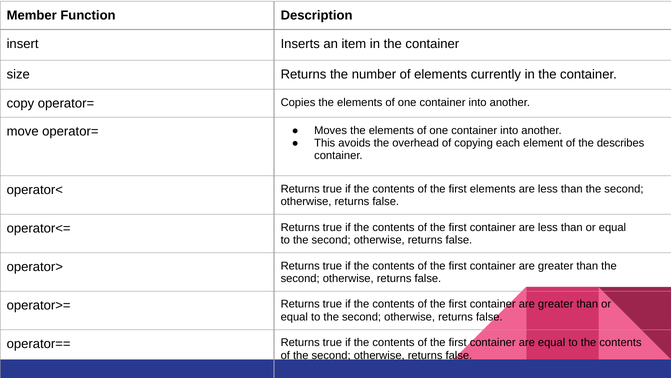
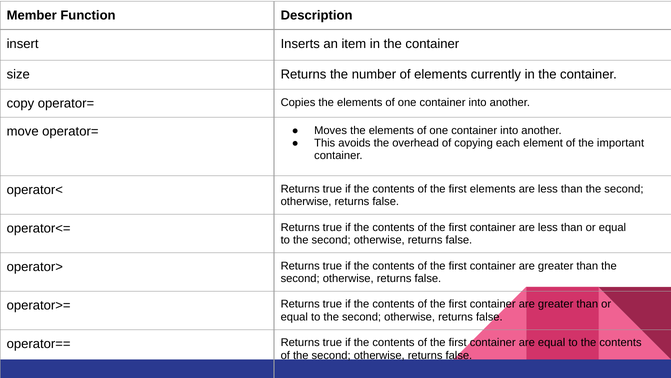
describes: describes -> important (621, 143)
